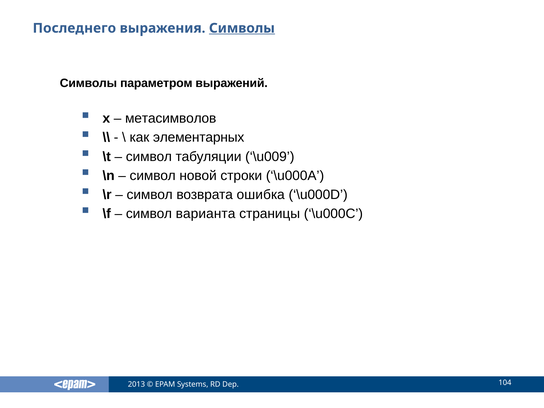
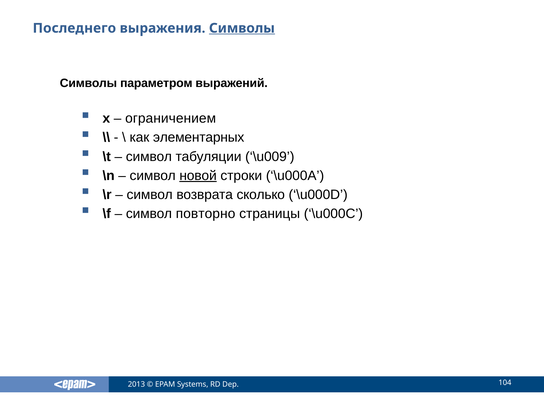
метасимволов: метасимволов -> ограничением (171, 118)
новой underline: none -> present (198, 176)
ошибка: ошибка -> сколько (261, 195)
варианта: варианта -> повторно (206, 214)
